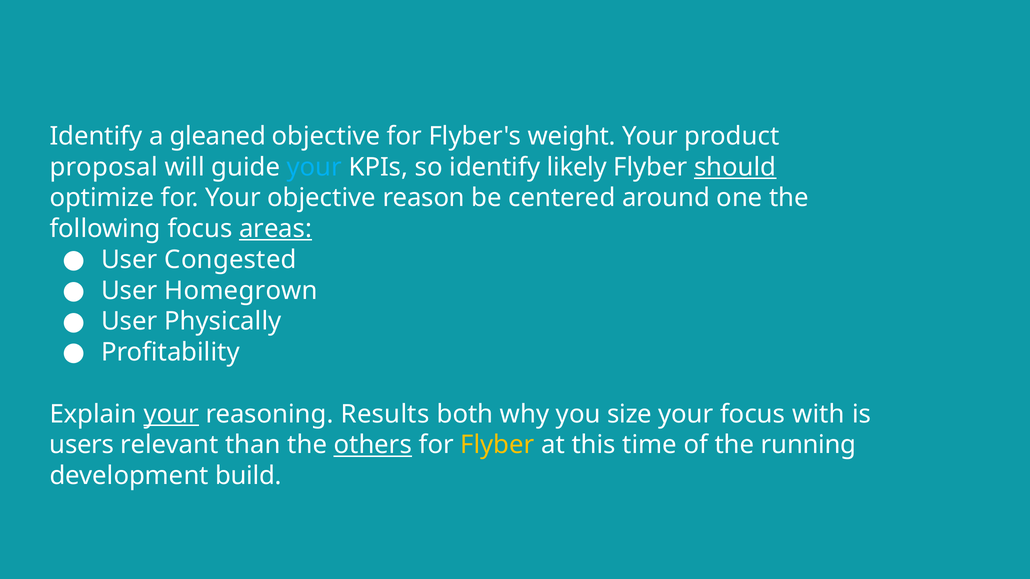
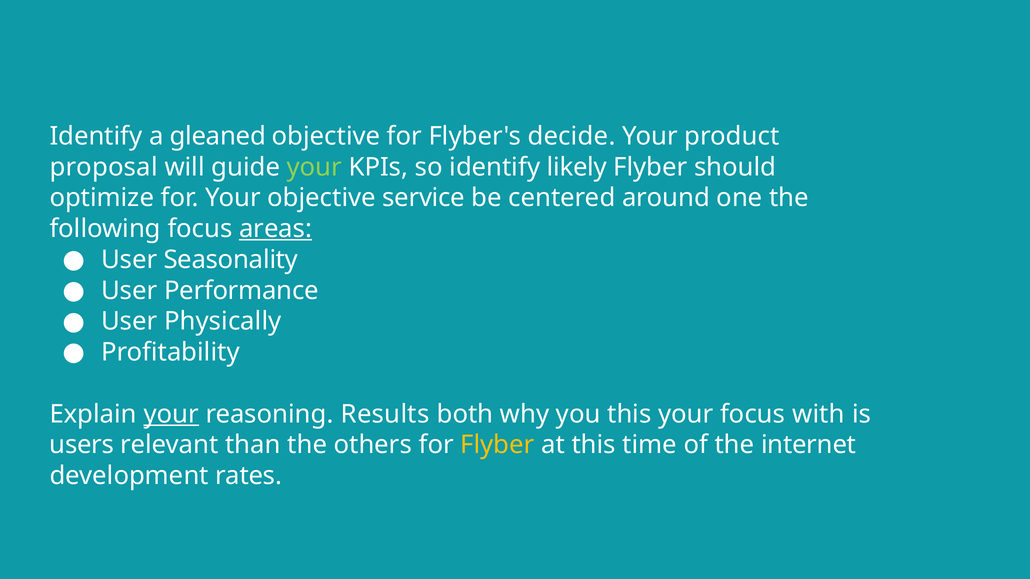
weight: weight -> decide (572, 136)
your colour: light blue -> light green (314, 167)
should underline: present -> none (735, 167)
reason: reason -> service (424, 198)
Congested: Congested -> Seasonality (231, 260)
Homegrown: Homegrown -> Performance (241, 291)
you size: size -> this (629, 414)
others underline: present -> none (373, 445)
running: running -> internet (809, 445)
build: build -> rates (248, 476)
